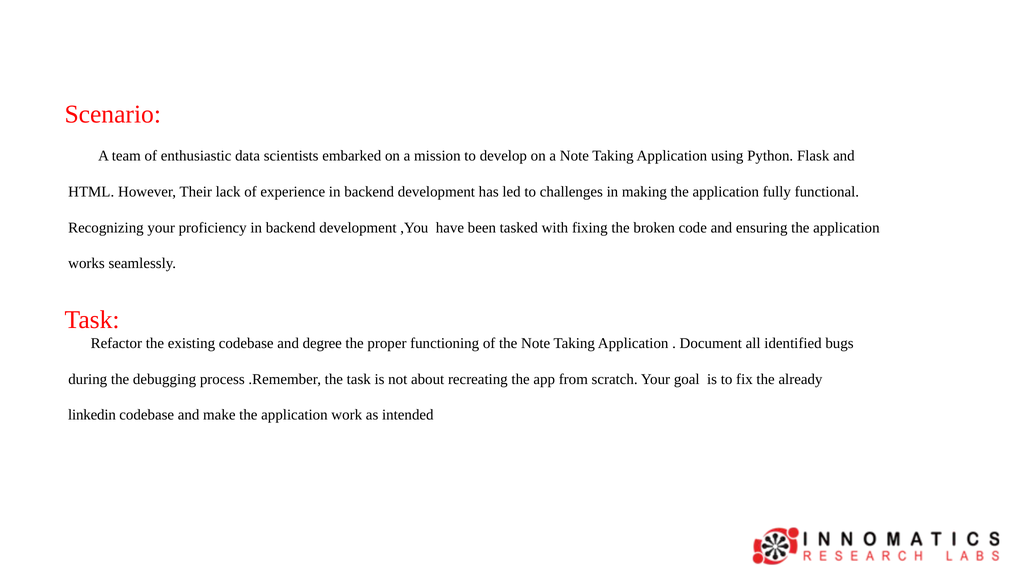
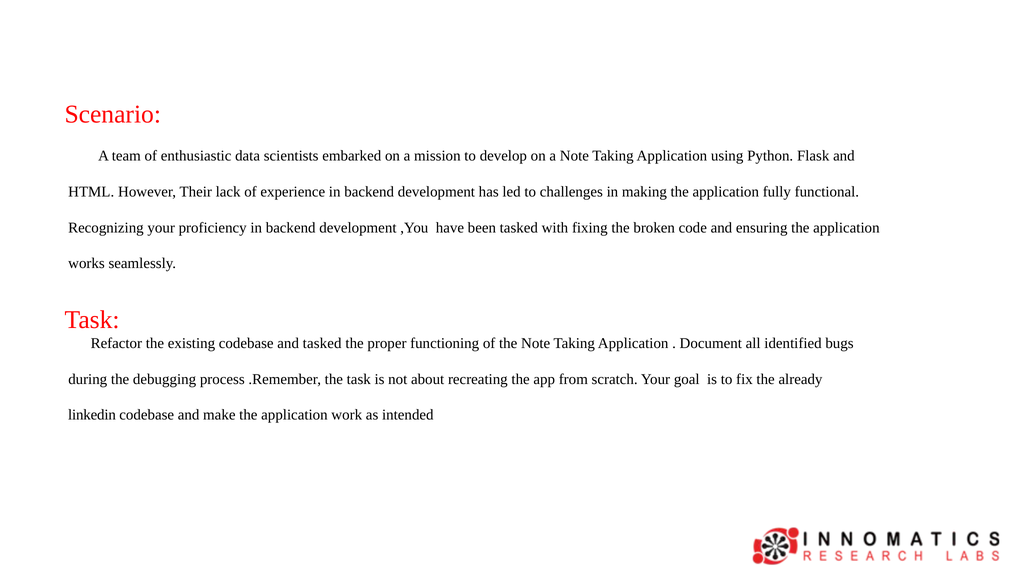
and degree: degree -> tasked (322, 343)
